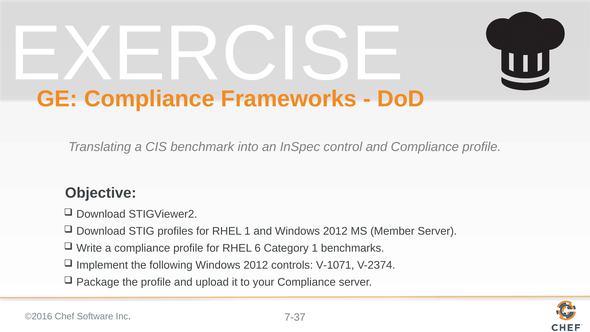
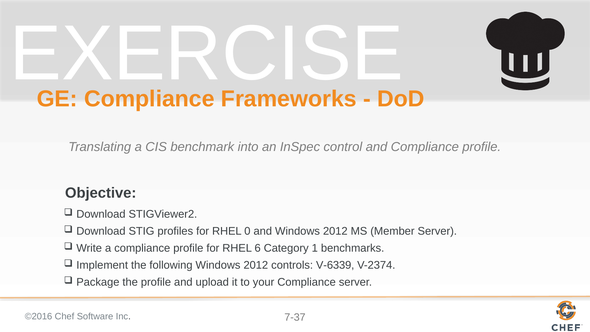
RHEL 1: 1 -> 0 (247, 231)
V-1071: V-1071 -> V-6339 (335, 265)
